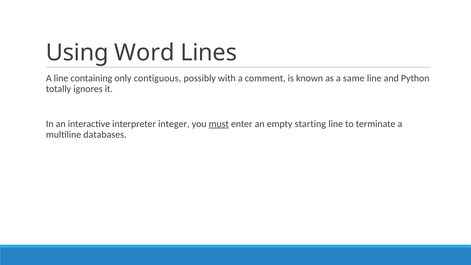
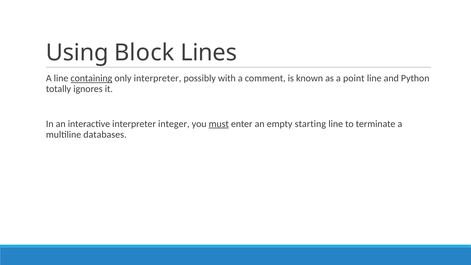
Word: Word -> Block (144, 53)
containing underline: none -> present (91, 78)
only contiguous: contiguous -> interpreter (158, 78)
same: same -> point (354, 78)
